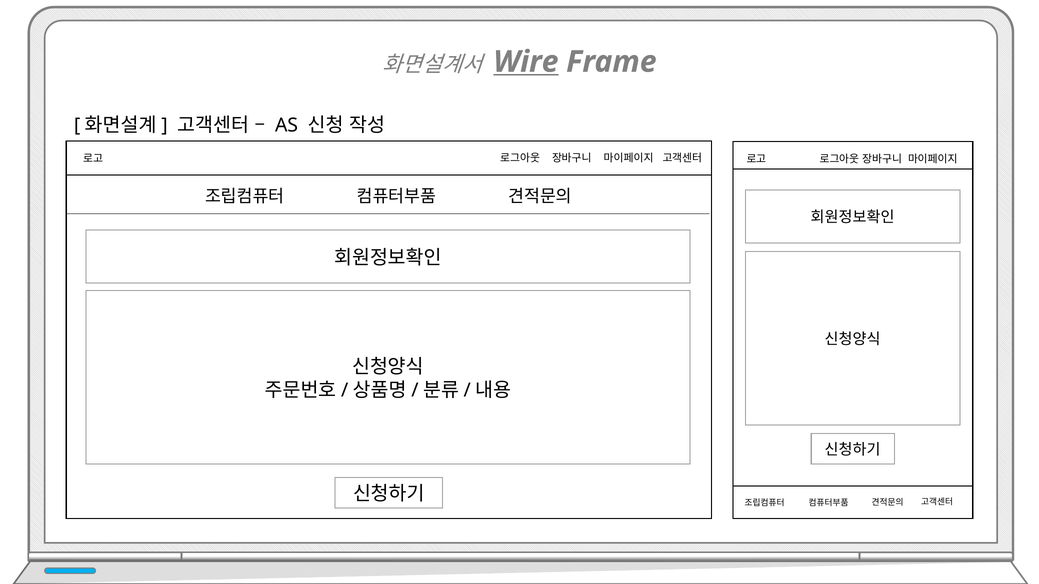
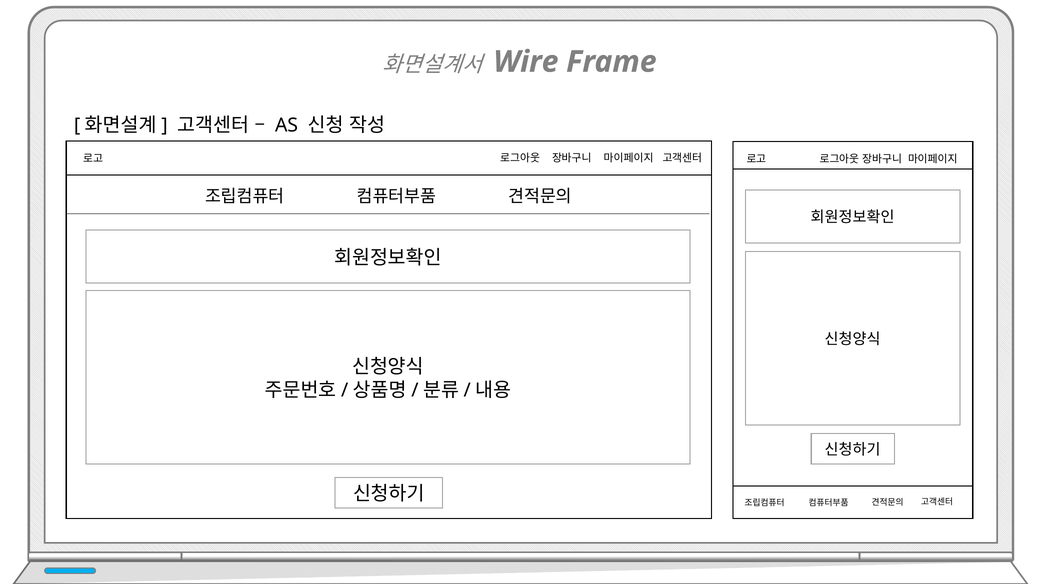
Wire underline: present -> none (526, 62)
